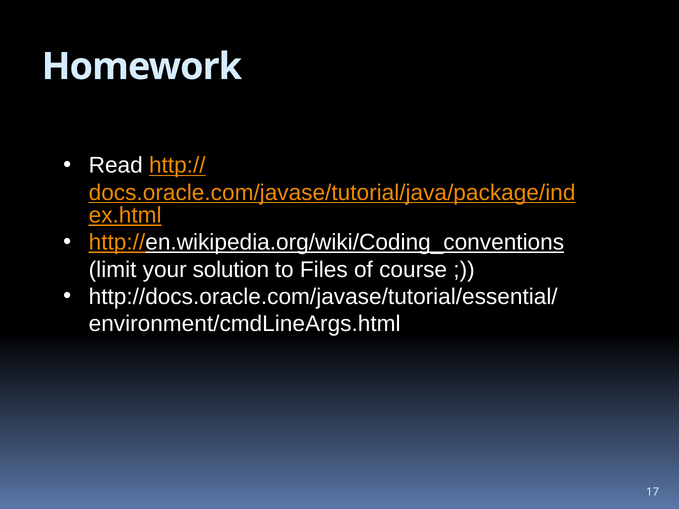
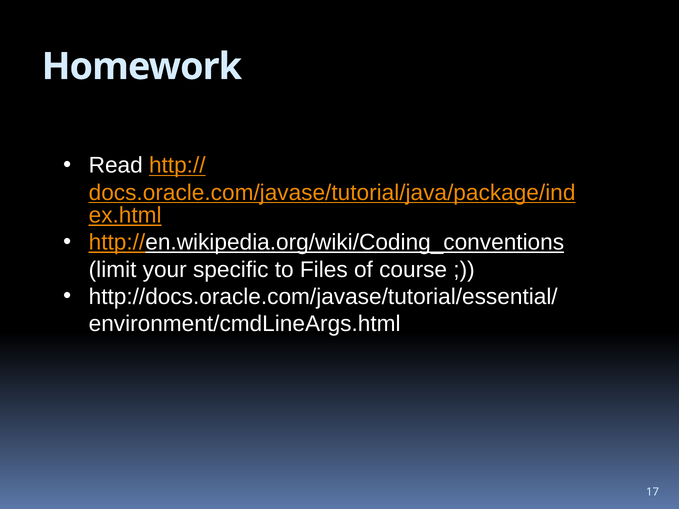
solution: solution -> specific (231, 270)
